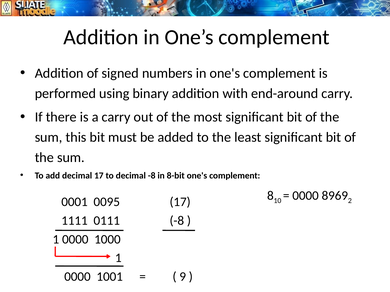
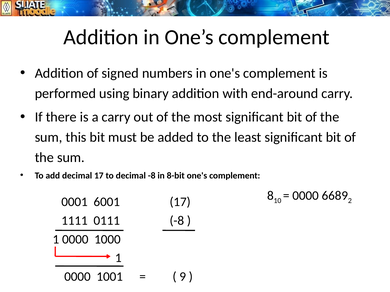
8969: 8969 -> 6689 (335, 196)
0095: 0095 -> 6001 (107, 202)
